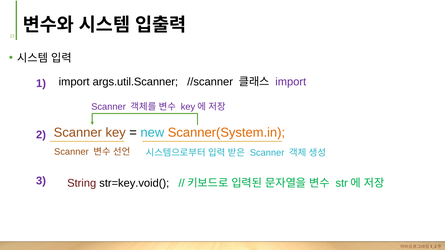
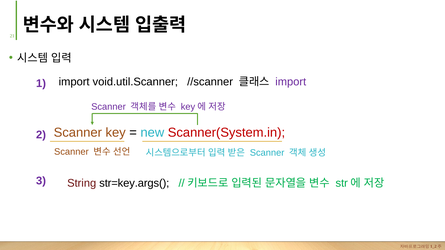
args.util.Scanner: args.util.Scanner -> void.util.Scanner (135, 82)
Scanner(System.in colour: orange -> red (226, 133)
str=key.void(: str=key.void( -> str=key.args( (134, 183)
